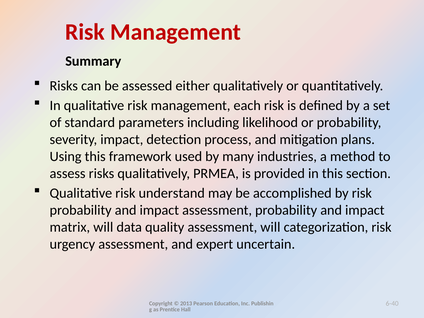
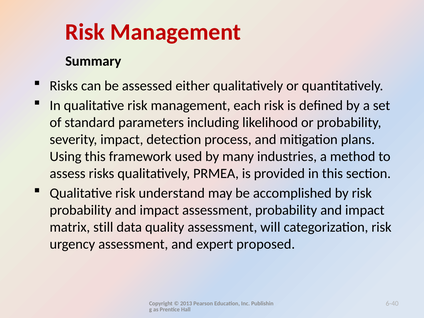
matrix will: will -> still (103, 227)
uncertain: uncertain -> proposed (266, 244)
